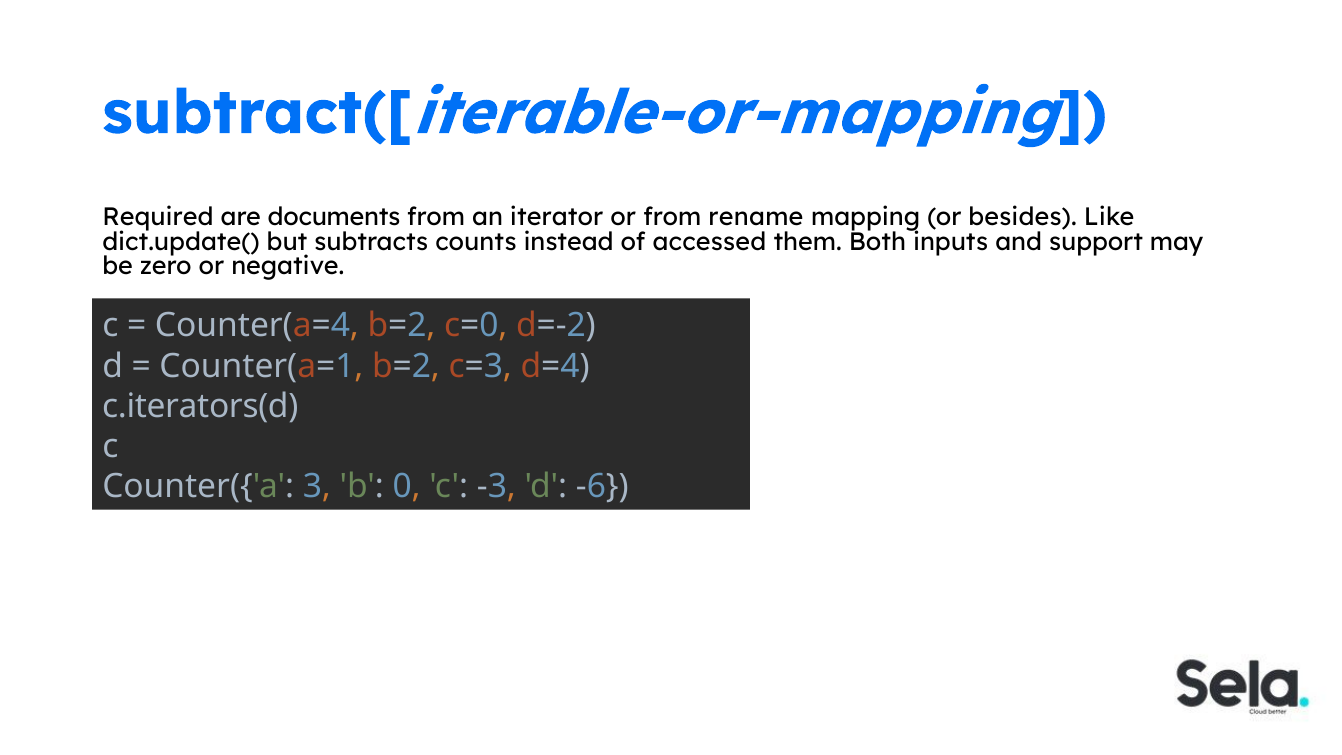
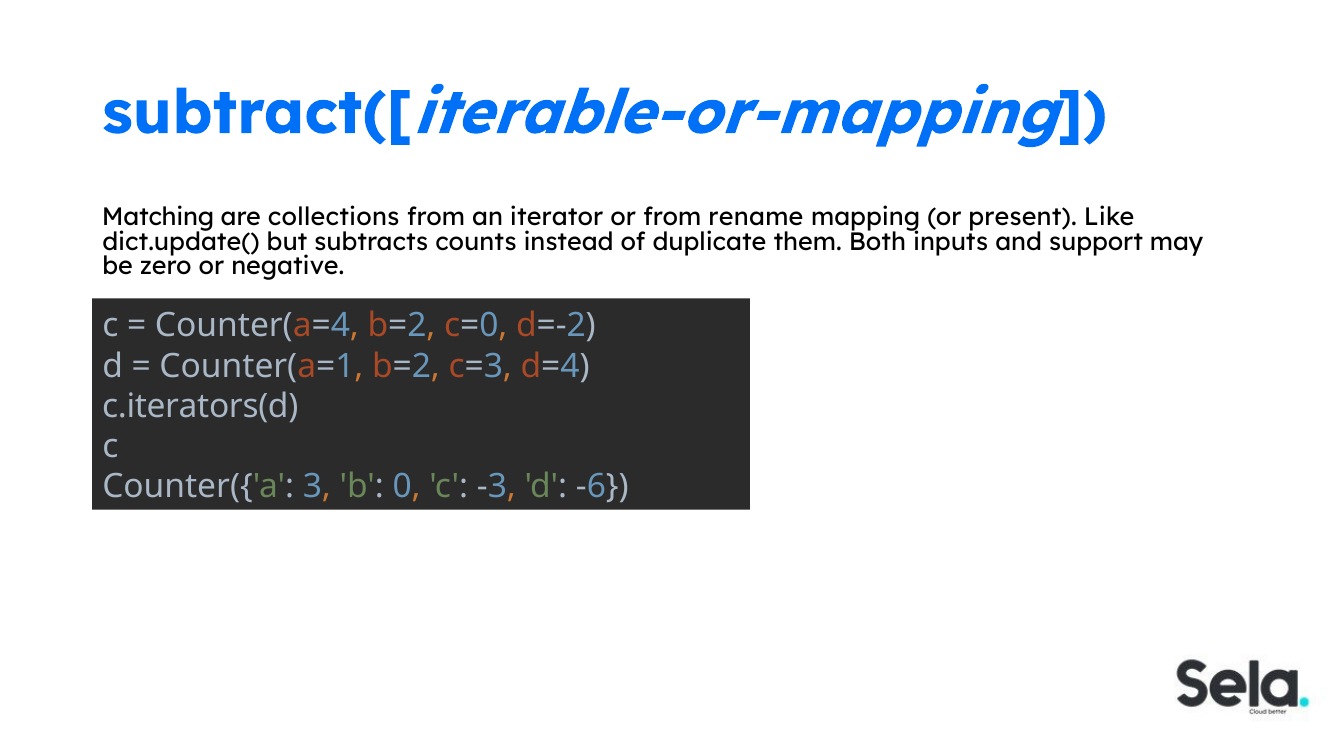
Required: Required -> Matching (158, 217)
documents: documents -> collections (334, 217)
besides: besides -> present (1023, 217)
accessed: accessed -> duplicate (709, 242)
